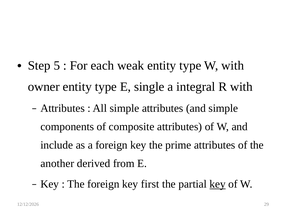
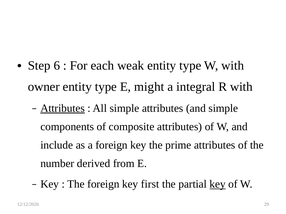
5: 5 -> 6 (57, 66)
single: single -> might (149, 87)
Attributes underline: none -> present (63, 108)
another: another -> number (57, 164)
